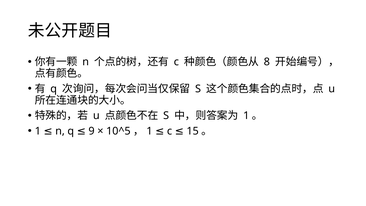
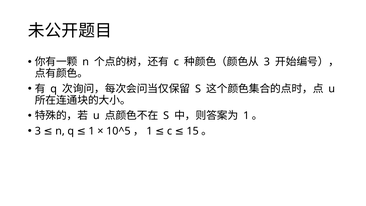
8: 8 -> 3 (267, 62)
1: 1 -> 3 (38, 131)
q 9: 9 -> 1 (92, 131)
